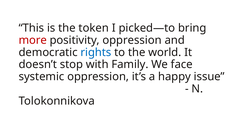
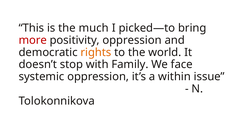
token: token -> much (94, 28)
rights colour: blue -> orange (96, 52)
happy: happy -> within (175, 77)
